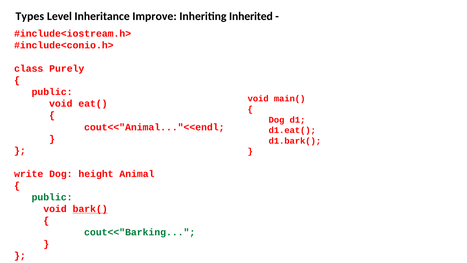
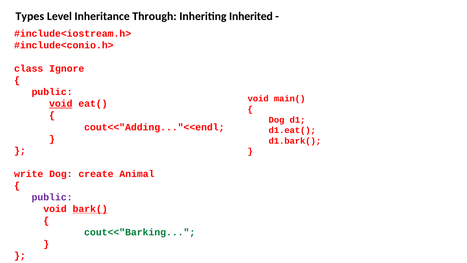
Improve: Improve -> Through (154, 16)
Purely: Purely -> Ignore (67, 69)
void underline: none -> present (61, 104)
cout<<"Animal..."<<endl: cout<<"Animal..."<<endl -> cout<<"Adding..."<<endl (154, 127)
height: height -> create (96, 174)
public colour: green -> purple (52, 197)
